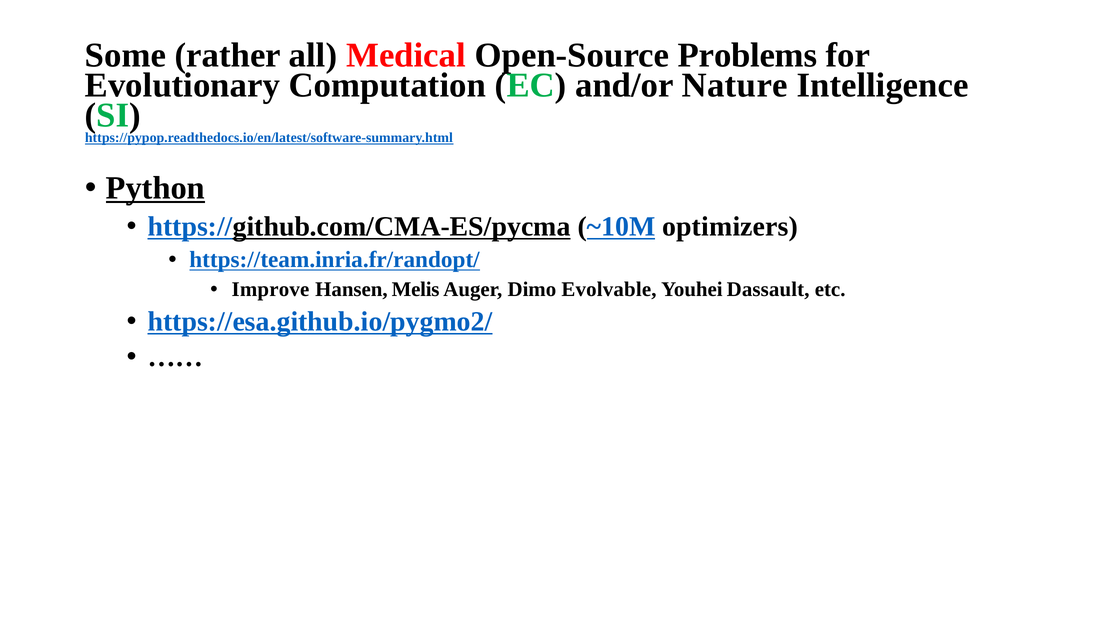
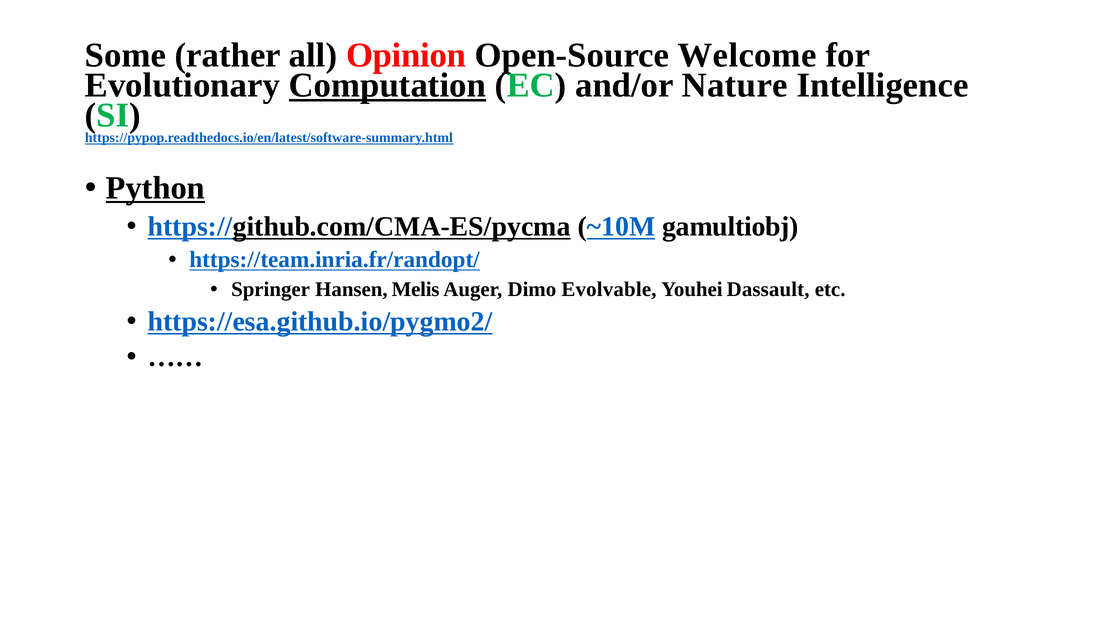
Medical: Medical -> Opinion (406, 55)
Problems: Problems -> Welcome (747, 55)
Computation underline: none -> present (387, 85)
optimizers: optimizers -> gamultiobj (730, 227)
Improve: Improve -> Springer (271, 290)
